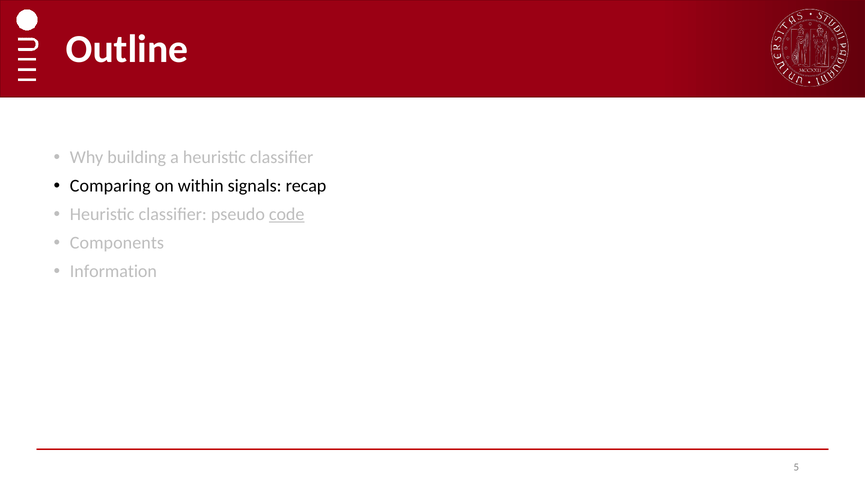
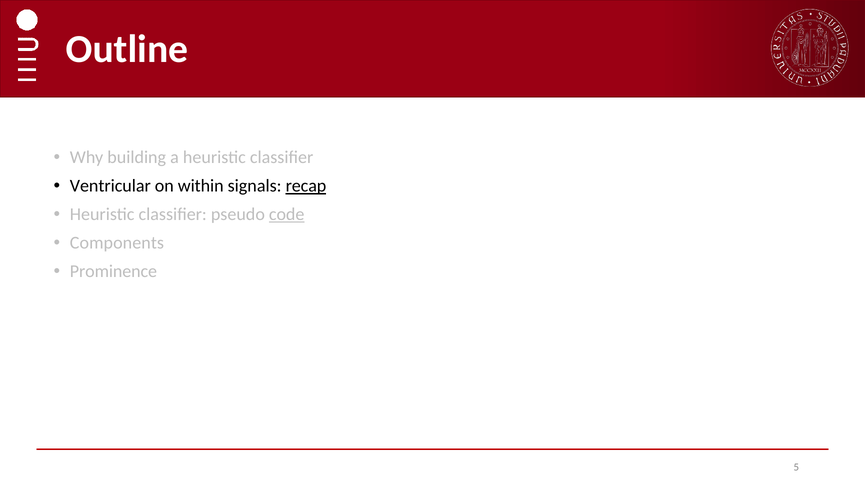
Comparing: Comparing -> Ventricular (110, 186)
recap underline: none -> present (306, 186)
Information: Information -> Prominence (113, 272)
